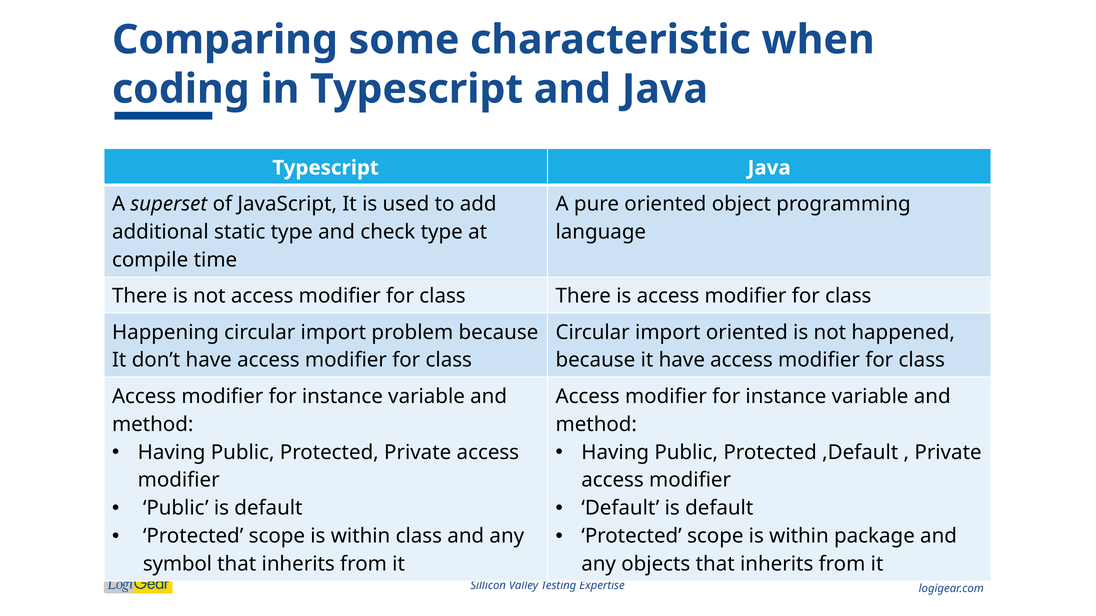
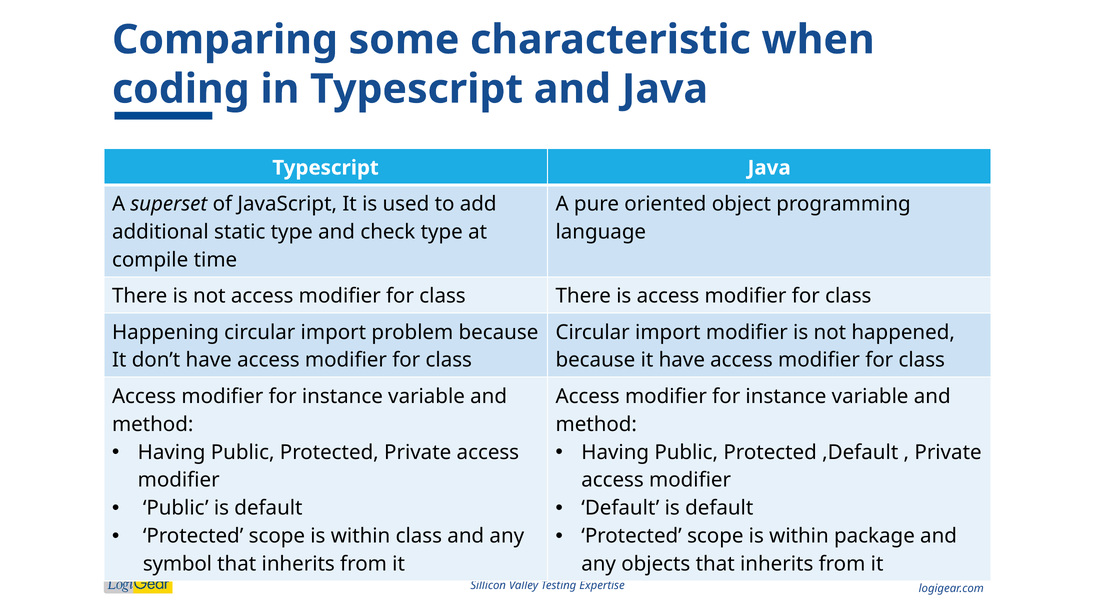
import oriented: oriented -> modifier (747, 333)
